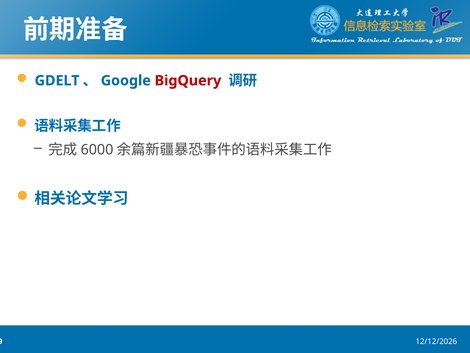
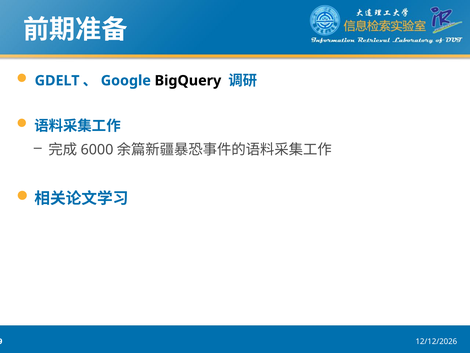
BigQuery colour: red -> black (188, 81)
